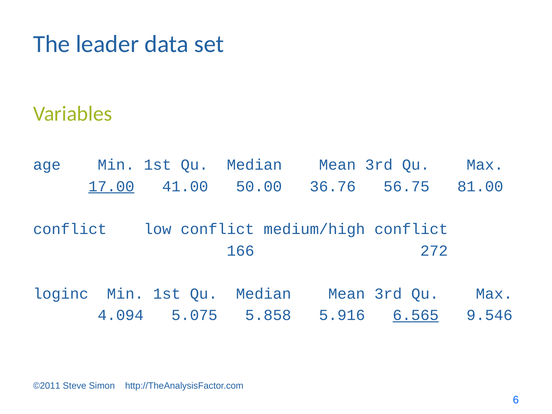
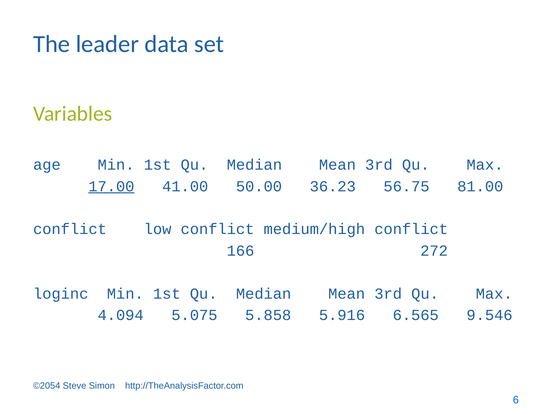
36.76: 36.76 -> 36.23 (333, 186)
6.565 underline: present -> none (416, 315)
©2011: ©2011 -> ©2054 (47, 386)
